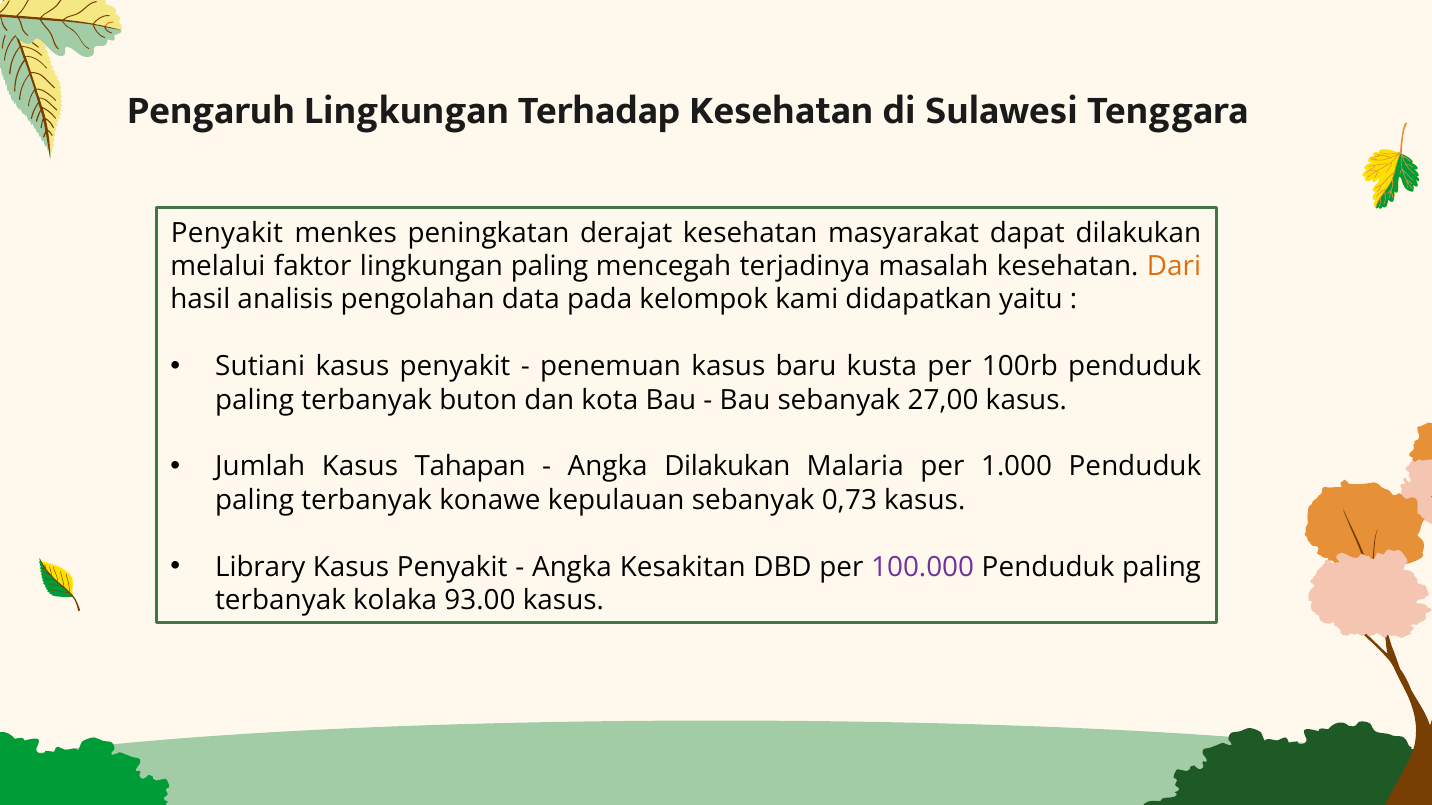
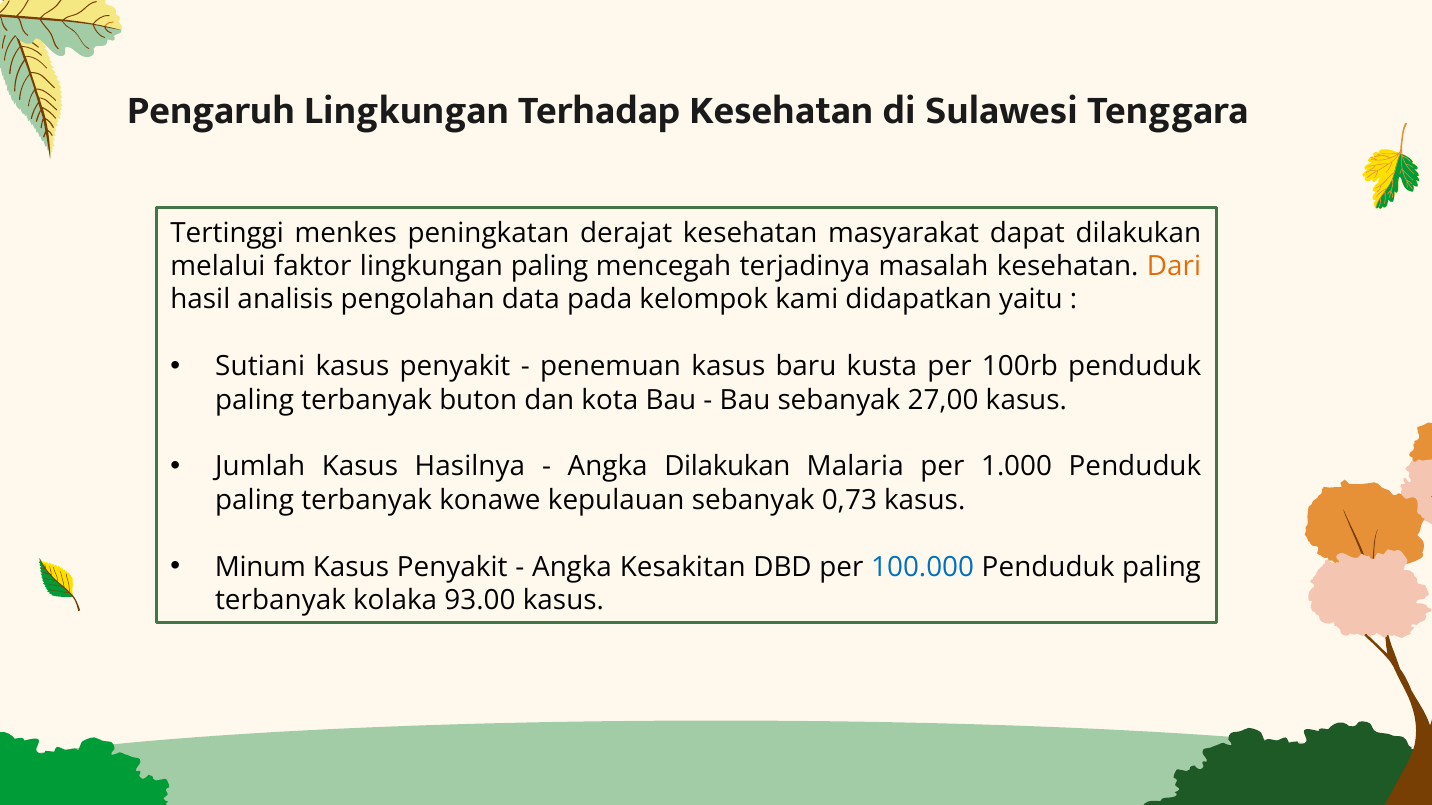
Penyakit: Penyakit -> Tertinggi (227, 233)
Tahapan: Tahapan -> Hasilnya (470, 467)
Library: Library -> Minum (260, 567)
100.000 colour: purple -> blue (923, 567)
